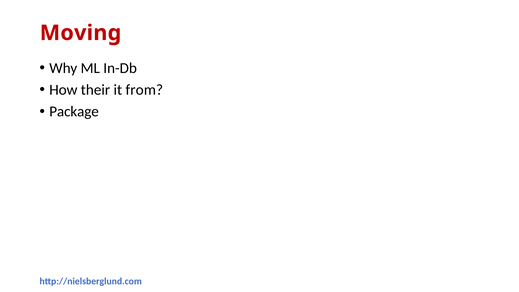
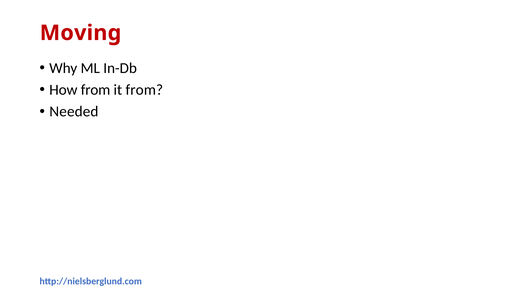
How their: their -> from (96, 90)
Package: Package -> Needed (74, 112)
